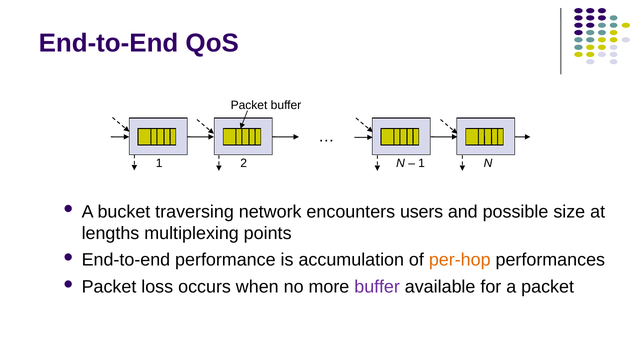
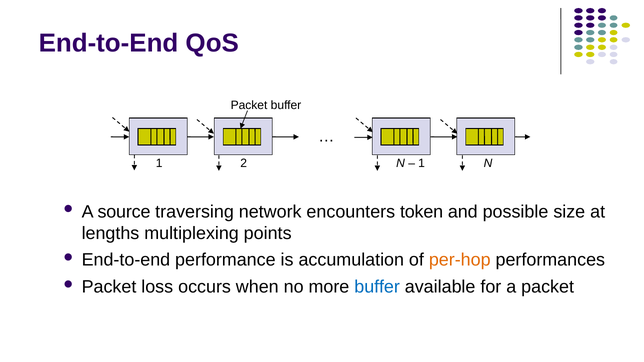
bucket: bucket -> source (124, 212)
users: users -> token (422, 212)
buffer colour: purple -> blue (377, 287)
